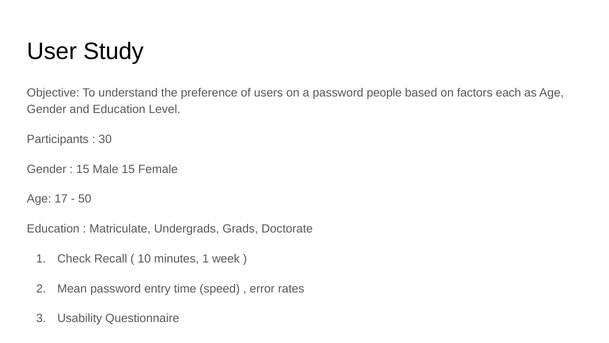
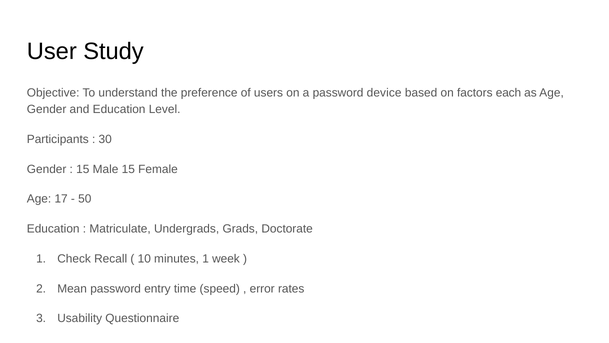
people: people -> device (384, 93)
